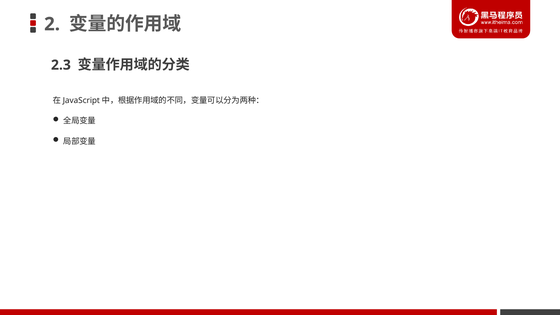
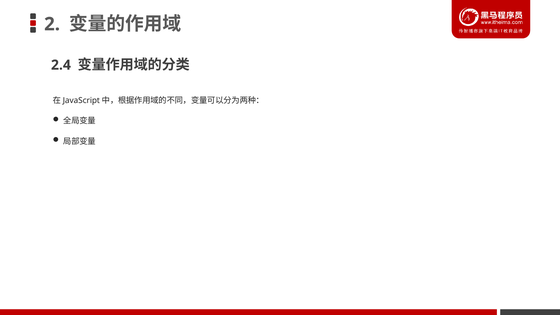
2.3: 2.3 -> 2.4 (61, 65)
